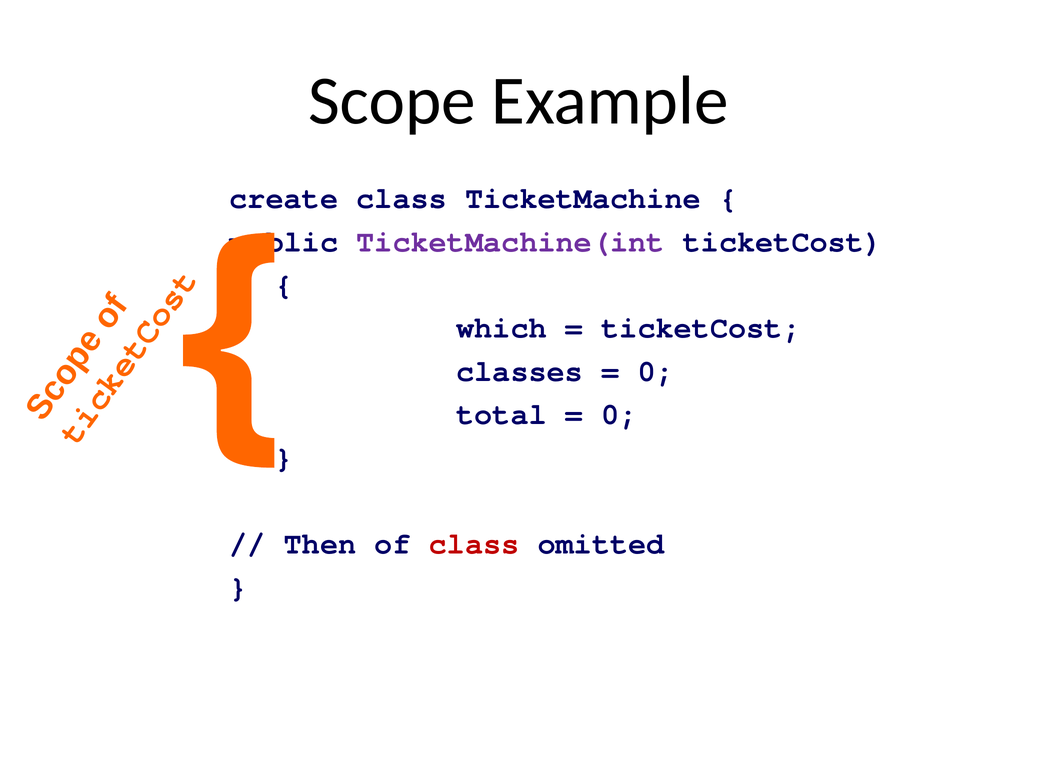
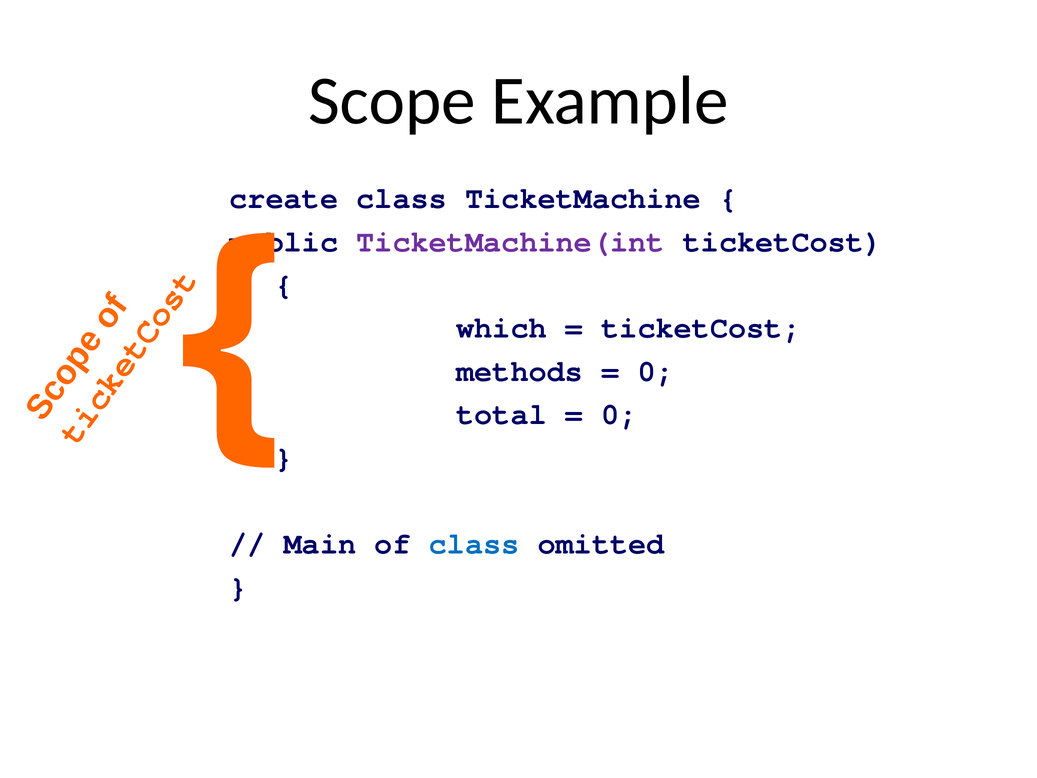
classes: classes -> methods (520, 371)
Then: Then -> Main (320, 544)
class colour: red -> blue (474, 544)
